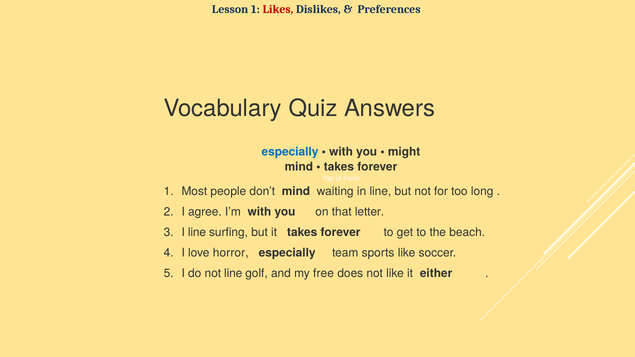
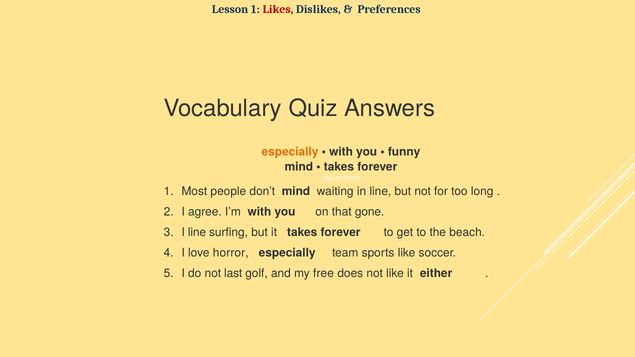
especially colour: blue -> orange (290, 152)
might: might -> funny (404, 152)
letter: letter -> gone (370, 212)
not line: line -> last (233, 274)
